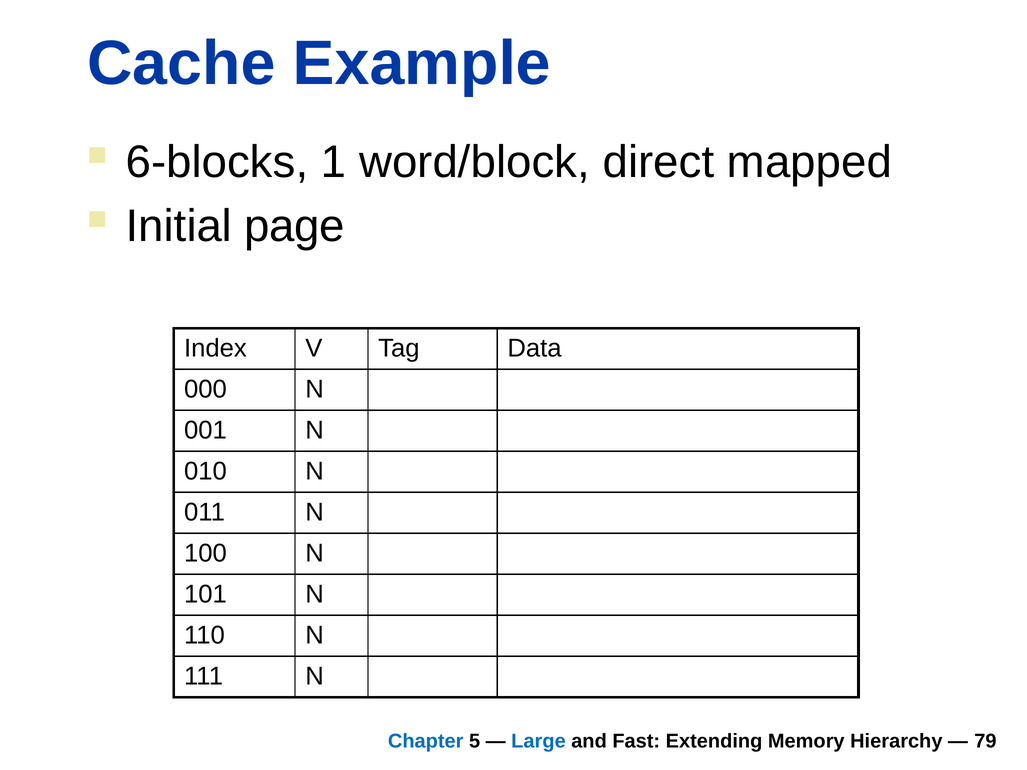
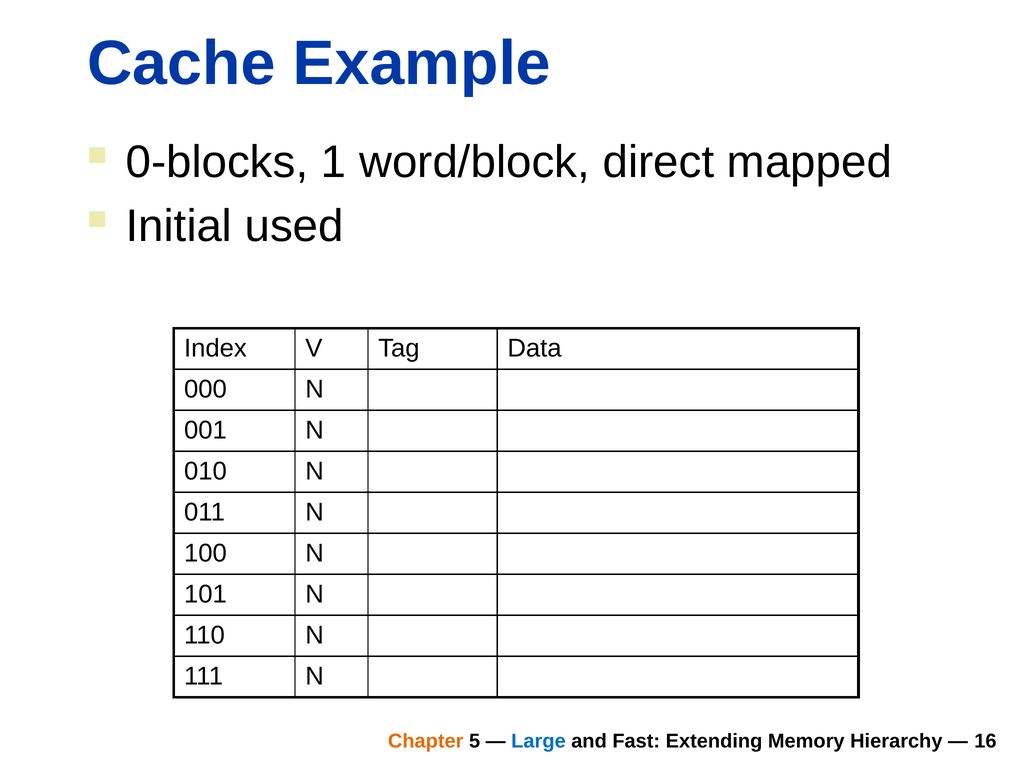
6-blocks: 6-blocks -> 0-blocks (217, 162)
page: page -> used (294, 226)
Chapter colour: blue -> orange (426, 741)
79: 79 -> 16 (985, 741)
